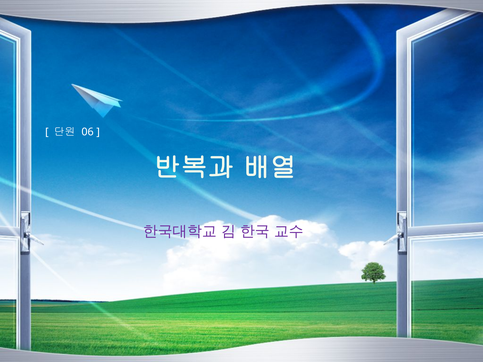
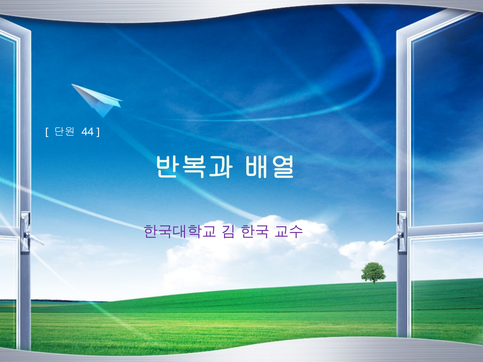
06: 06 -> 44 (88, 132)
